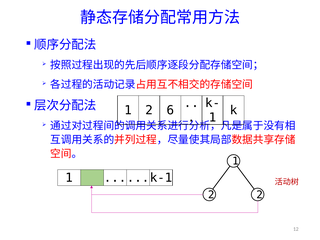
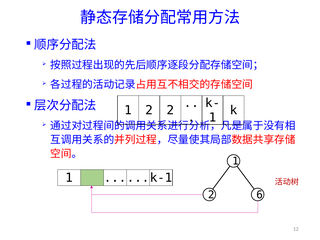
2 6: 6 -> 2 (170, 110)
2 2: 2 -> 6 (260, 195)
